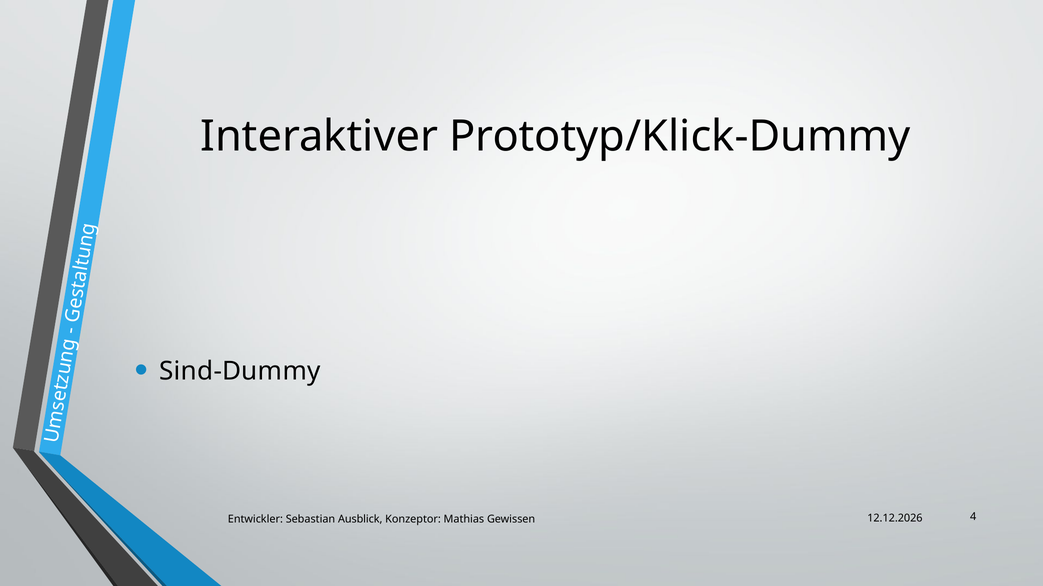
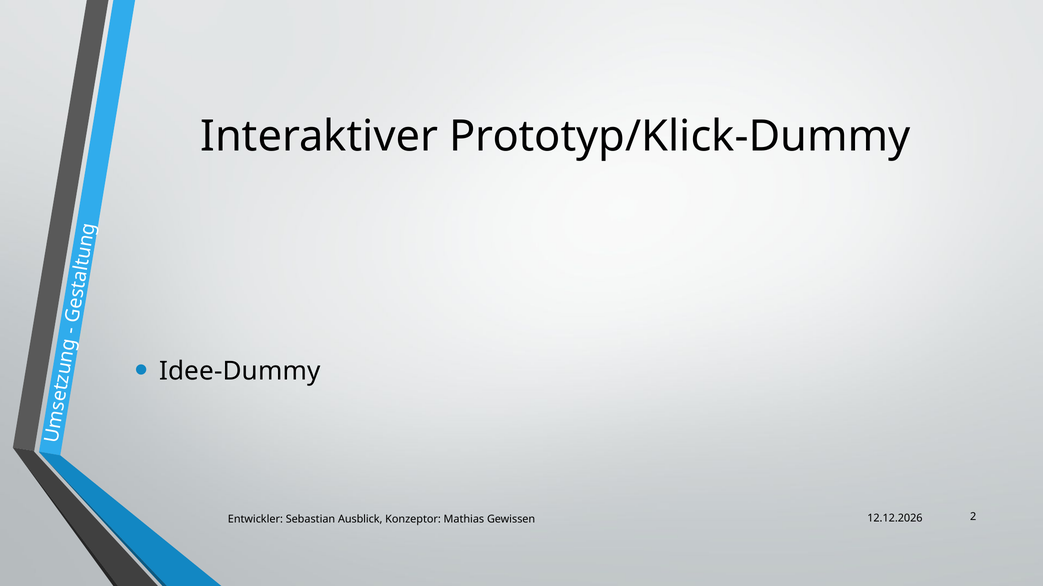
Sind-Dummy: Sind-Dummy -> Idee-Dummy (240, 371)
4: 4 -> 2 (973, 517)
